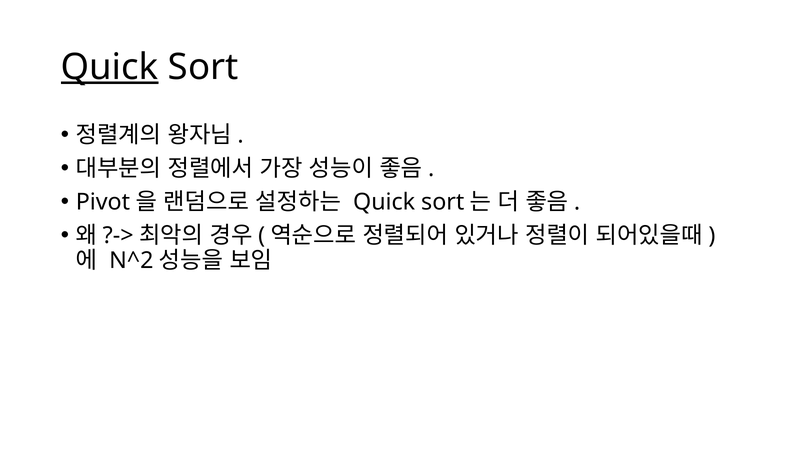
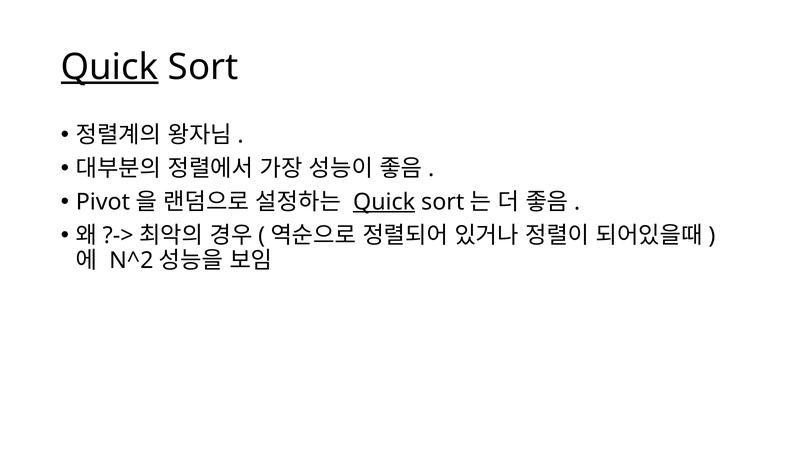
Quick underline: none -> present (384, 202)
